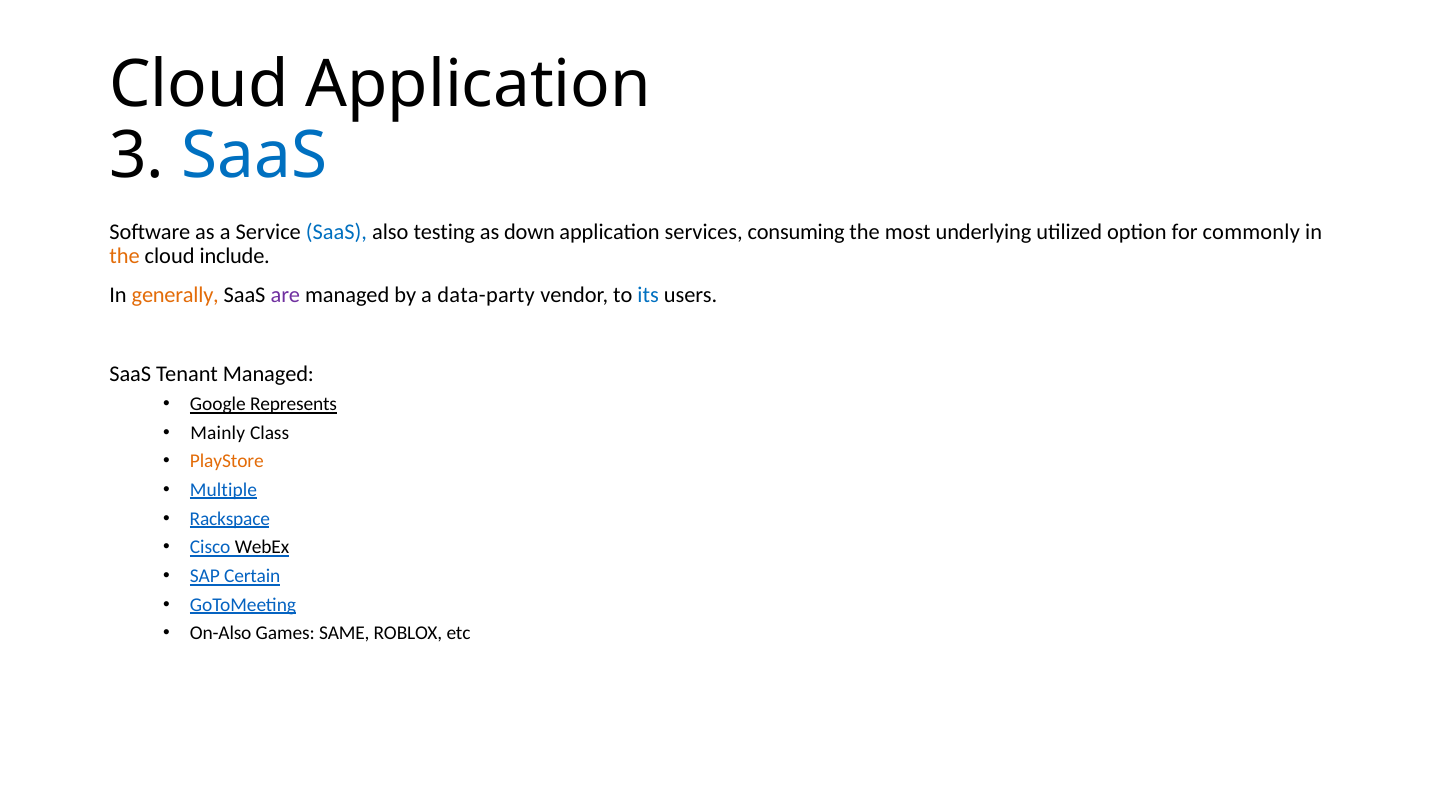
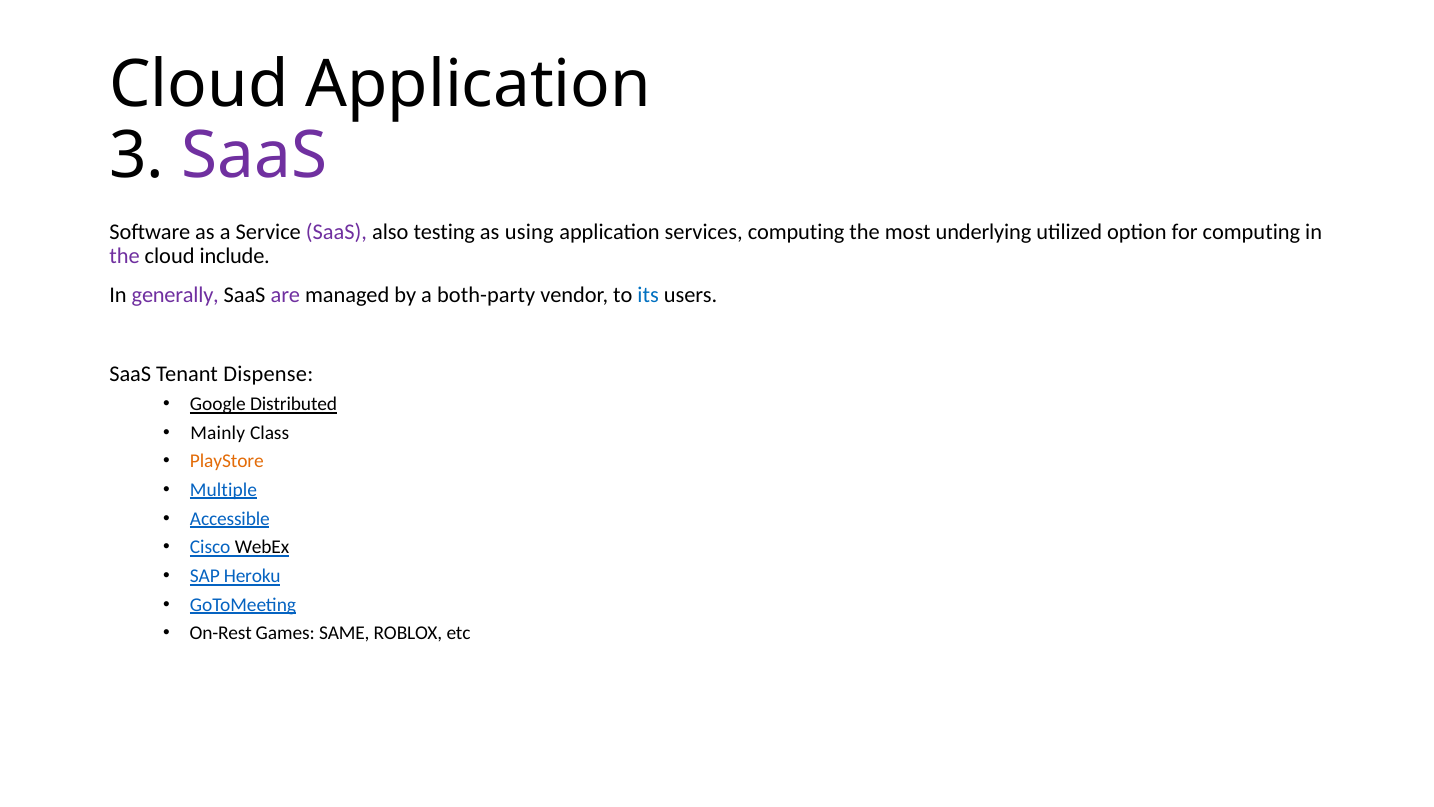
SaaS colour: blue -> purple (254, 156)
SaaS colour: blue -> purple (336, 232)
down: down -> using (529, 232)
services consuming: consuming -> computing (796, 232)
for commonly: commonly -> computing (1251, 232)
the colour: orange -> purple (124, 256)
generally colour: orange -> purple (175, 295)
data-party: data-party -> both-party (486, 295)
Tenant Managed: Managed -> Dispense (268, 374)
Represents: Represents -> Distributed (294, 404)
Rackspace: Rackspace -> Accessible (230, 518)
Certain: Certain -> Heroku (252, 576)
On-Also: On-Also -> On-Rest (221, 633)
